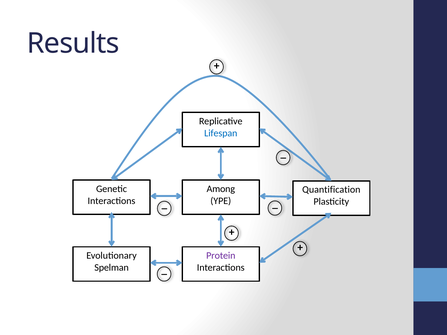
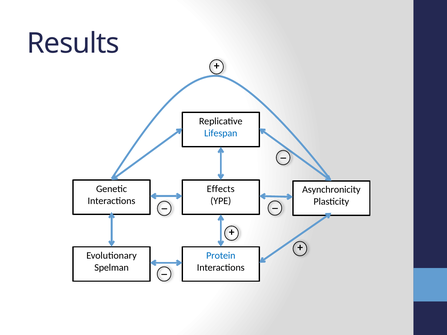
Among: Among -> Effects (221, 189)
Quantification: Quantification -> Asynchronicity (331, 190)
Protein colour: purple -> blue (221, 256)
